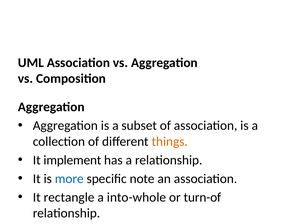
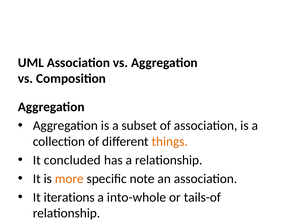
implement: implement -> concluded (72, 160)
more colour: blue -> orange (69, 179)
rectangle: rectangle -> iterations (69, 197)
turn-of: turn-of -> tails-of (202, 197)
